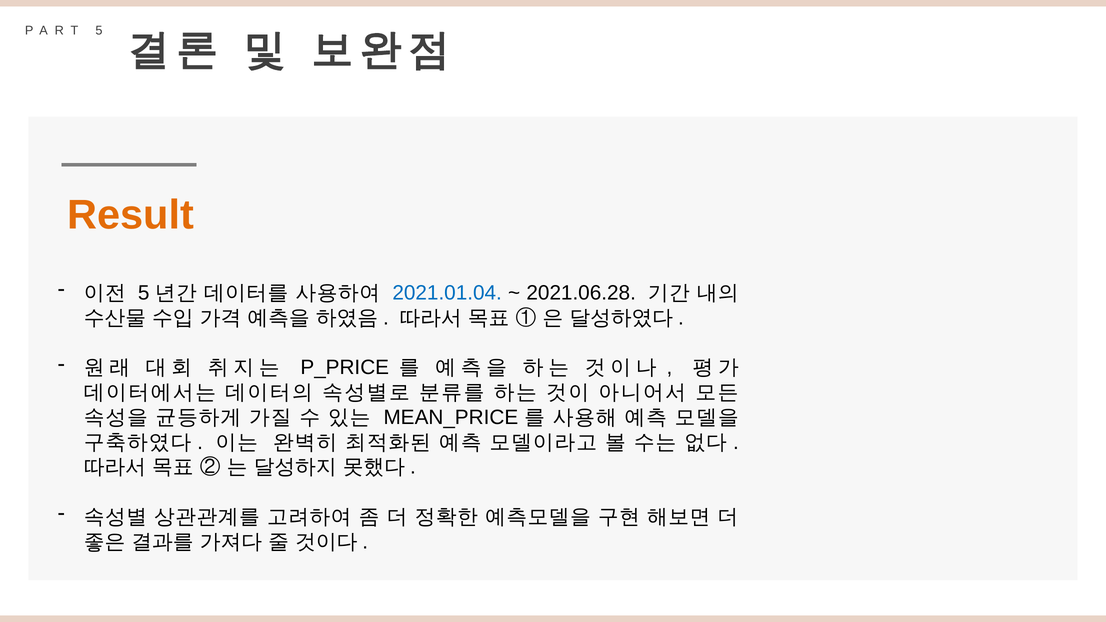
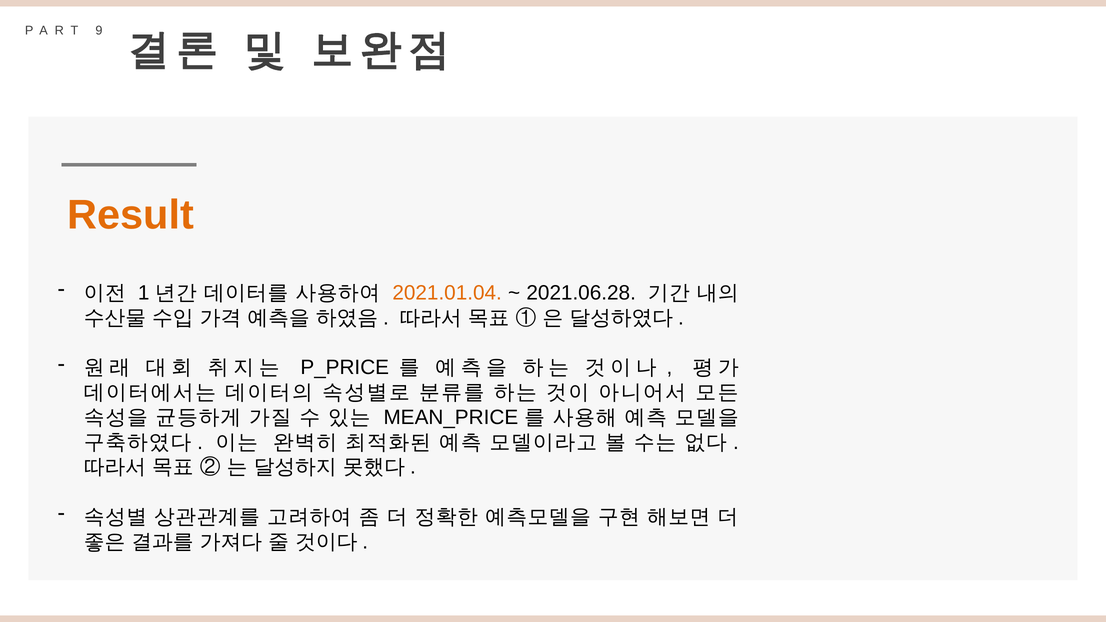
5: 5 -> 9 (99, 31)
5: 5 -> 1 (144, 293)
2021.01.04 colour: blue -> orange (447, 293)
